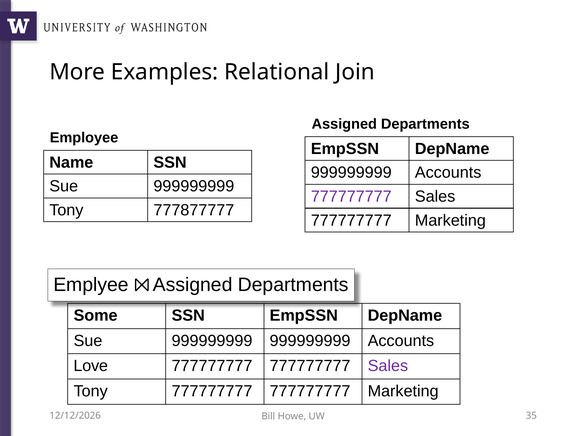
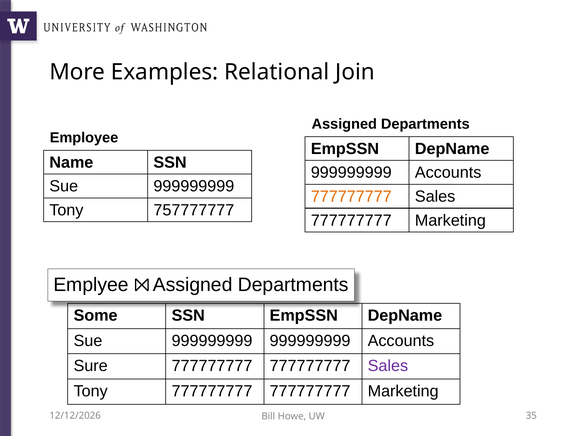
777777777 colour: purple -> orange (351, 196)
777877777: 777877777 -> 757777777 (194, 210)
Love: Love -> Sure (91, 366)
